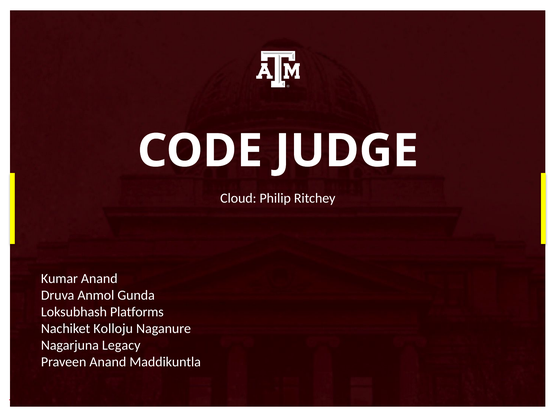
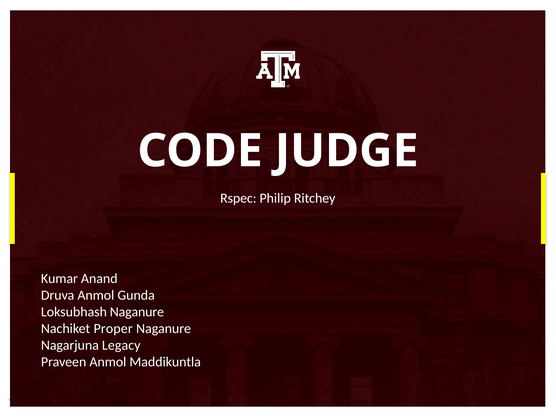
Cloud: Cloud -> Rspec (238, 198)
Loksubhash Platforms: Platforms -> Naganure (137, 312)
Kolloju: Kolloju -> Proper (113, 329)
Praveen Anand: Anand -> Anmol (108, 362)
